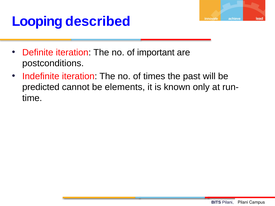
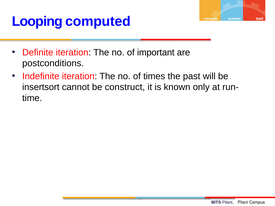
described: described -> computed (98, 21)
predicted: predicted -> insertsort (41, 87)
elements: elements -> construct (125, 87)
